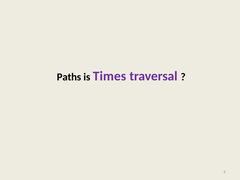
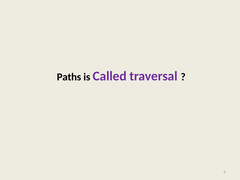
Times: Times -> Called (110, 76)
